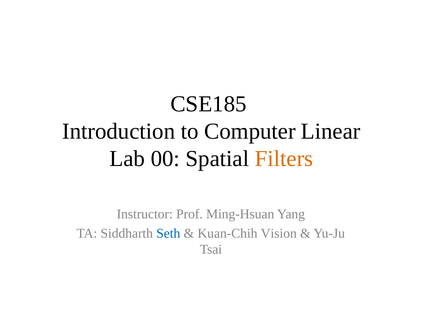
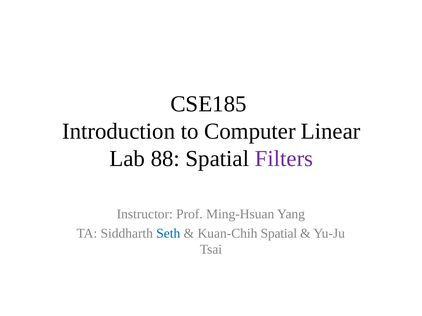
00: 00 -> 88 (165, 159)
Filters colour: orange -> purple (284, 159)
Kuan-Chih Vision: Vision -> Spatial (279, 234)
